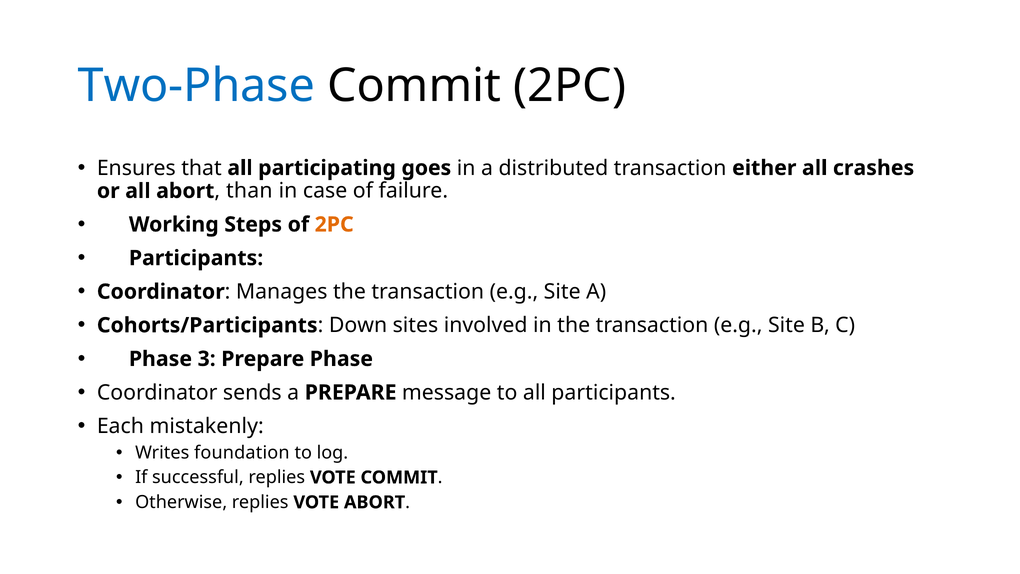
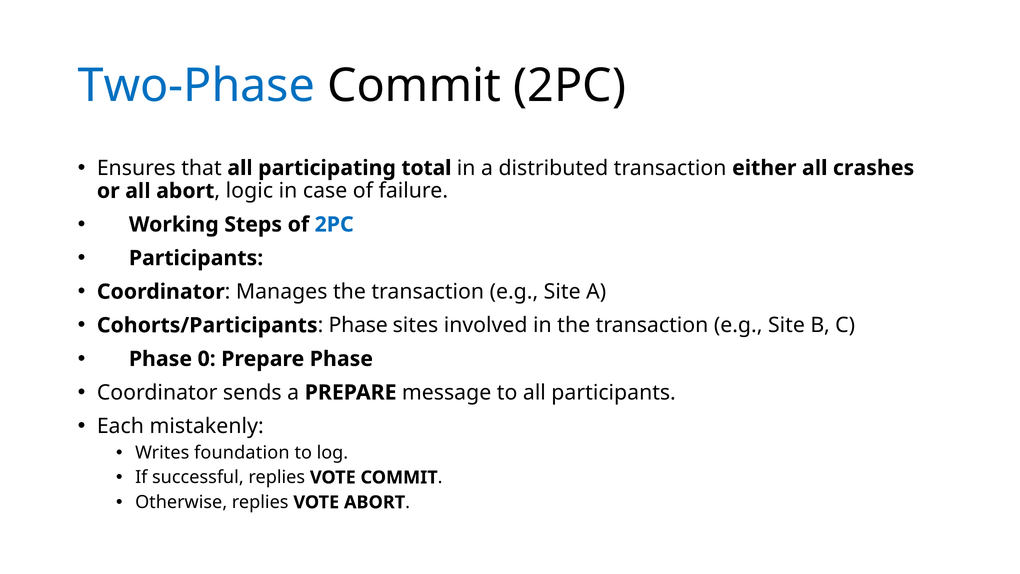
goes: goes -> total (426, 168)
than: than -> logic (249, 191)
2PC colour: orange -> blue (334, 224)
Down: Down -> Phase (358, 325)
3: 3 -> 0 (207, 359)
